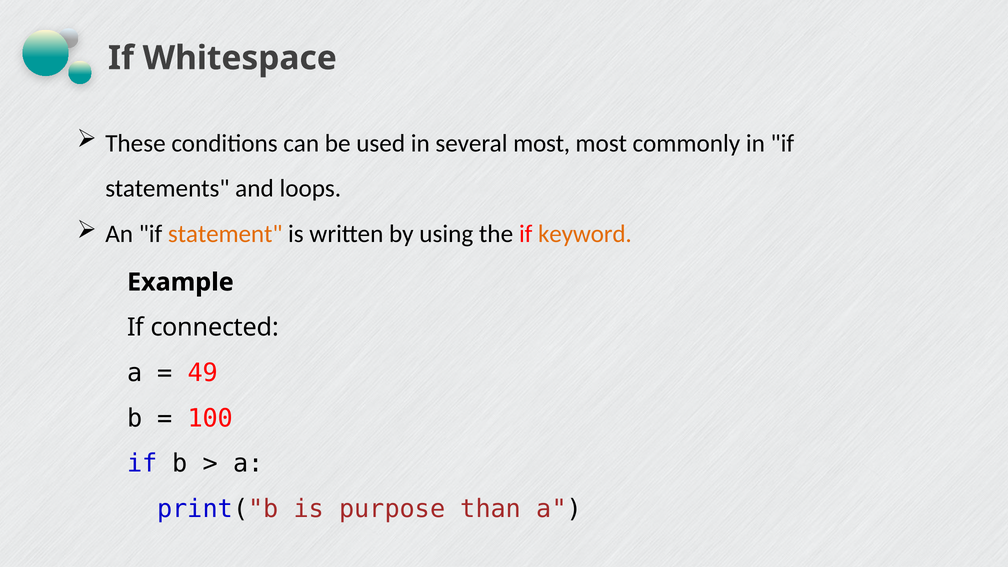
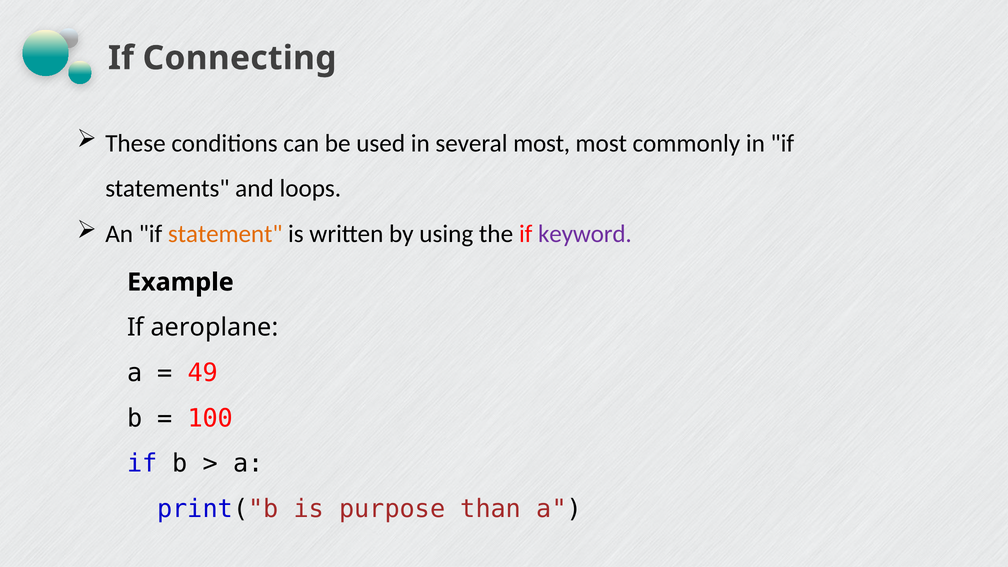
Whitespace: Whitespace -> Connecting (240, 58)
keyword colour: orange -> purple (585, 234)
connected: connected -> aeroplane (215, 328)
